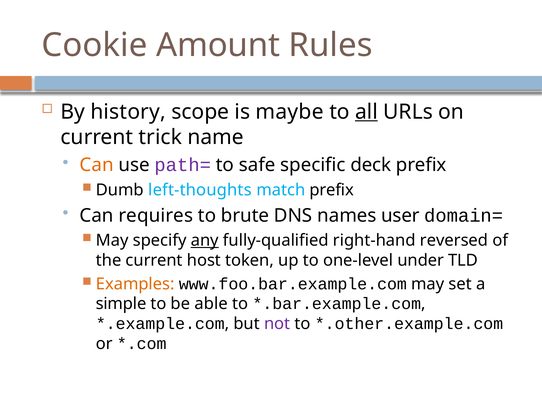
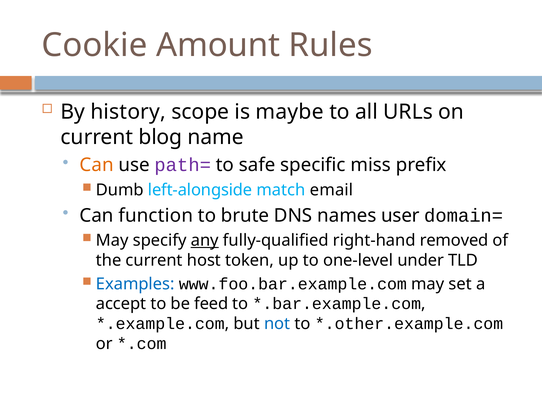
all underline: present -> none (366, 112)
trick: trick -> blog (160, 137)
deck: deck -> miss (371, 165)
left-thoughts: left-thoughts -> left-alongside (200, 190)
match prefix: prefix -> email (332, 190)
requires: requires -> function (156, 215)
reversed: reversed -> removed (454, 240)
Examples colour: orange -> blue (135, 284)
simple: simple -> accept (121, 303)
able: able -> feed (211, 303)
not colour: purple -> blue (277, 323)
